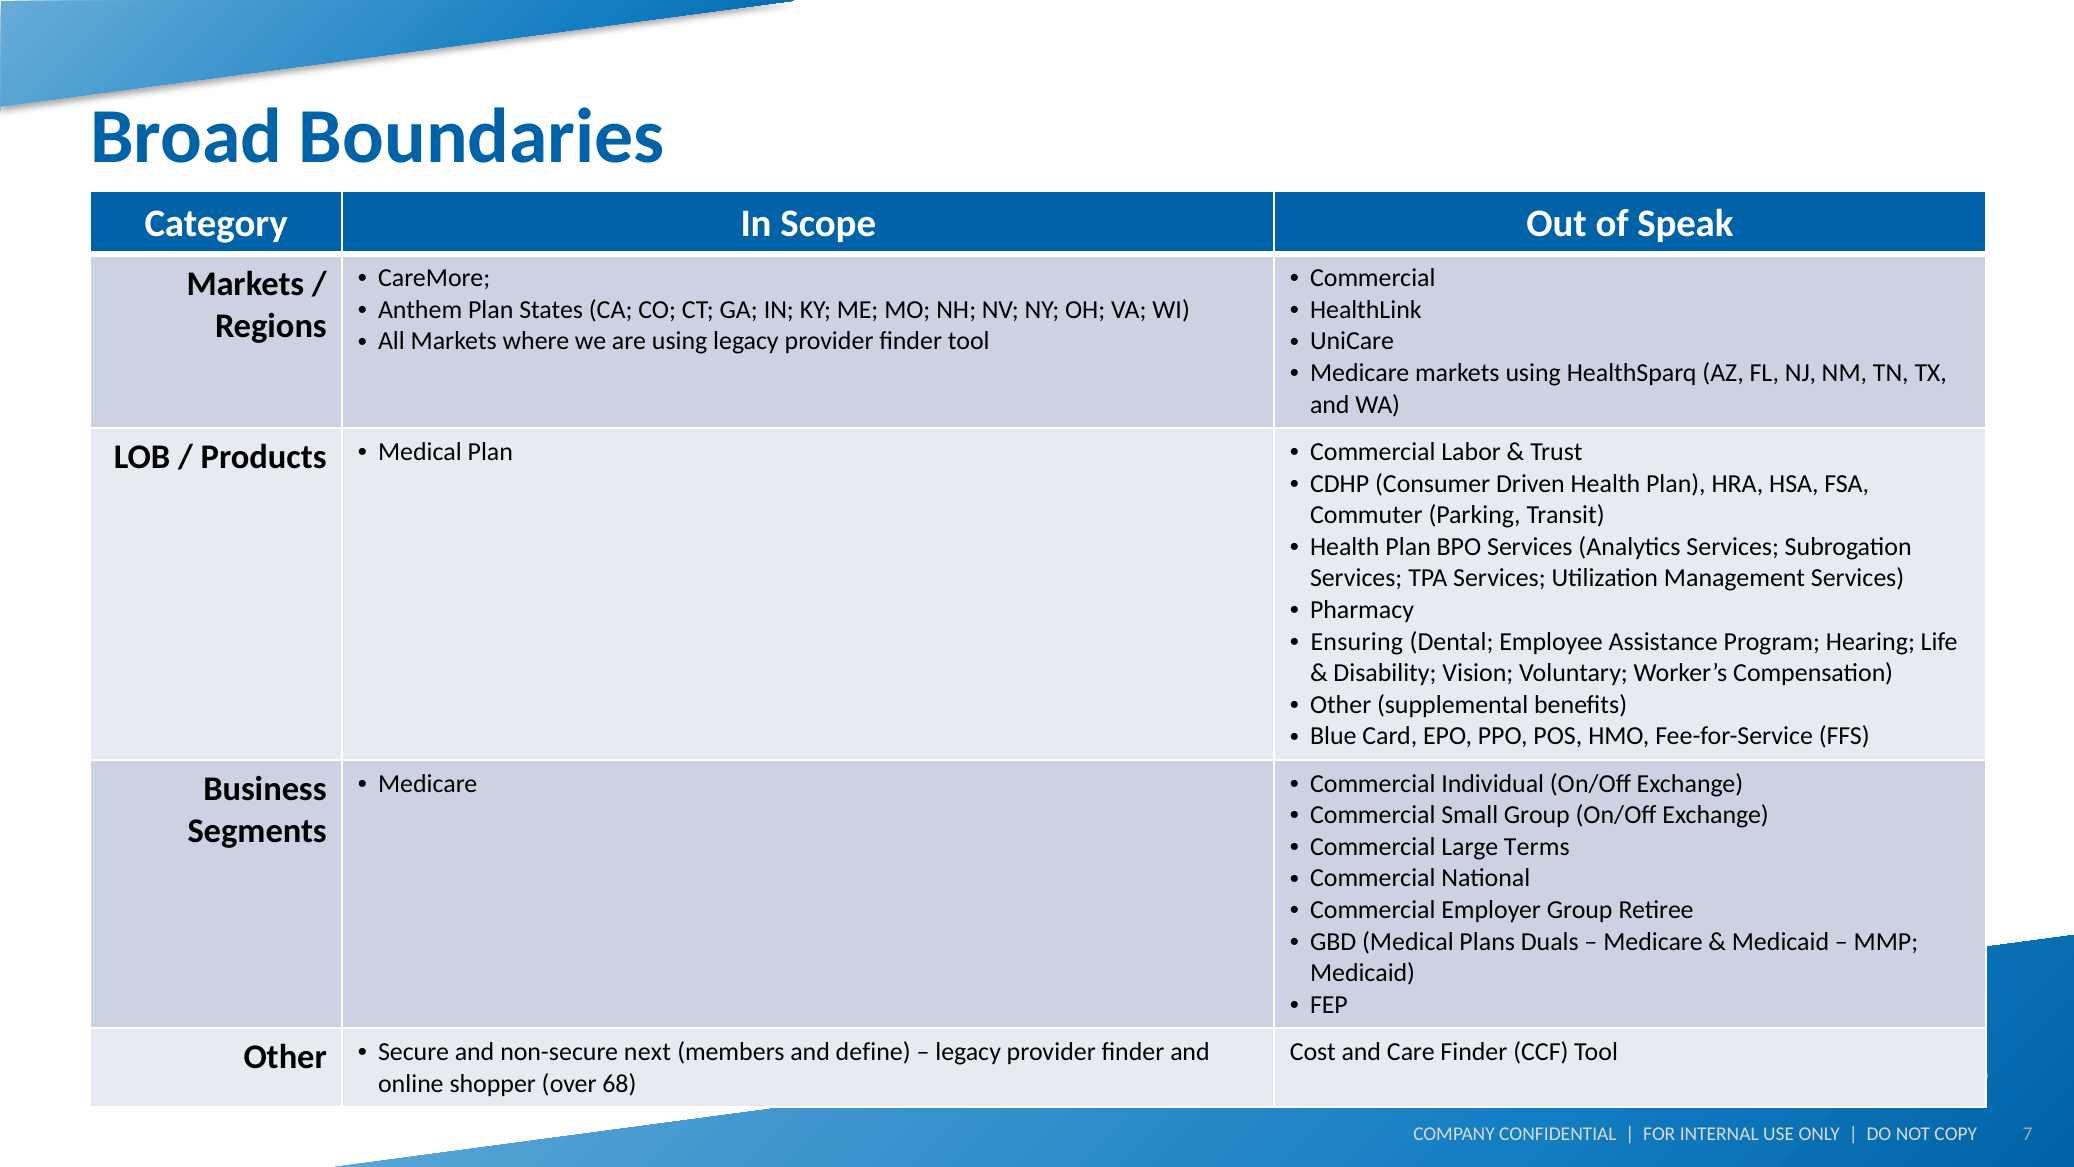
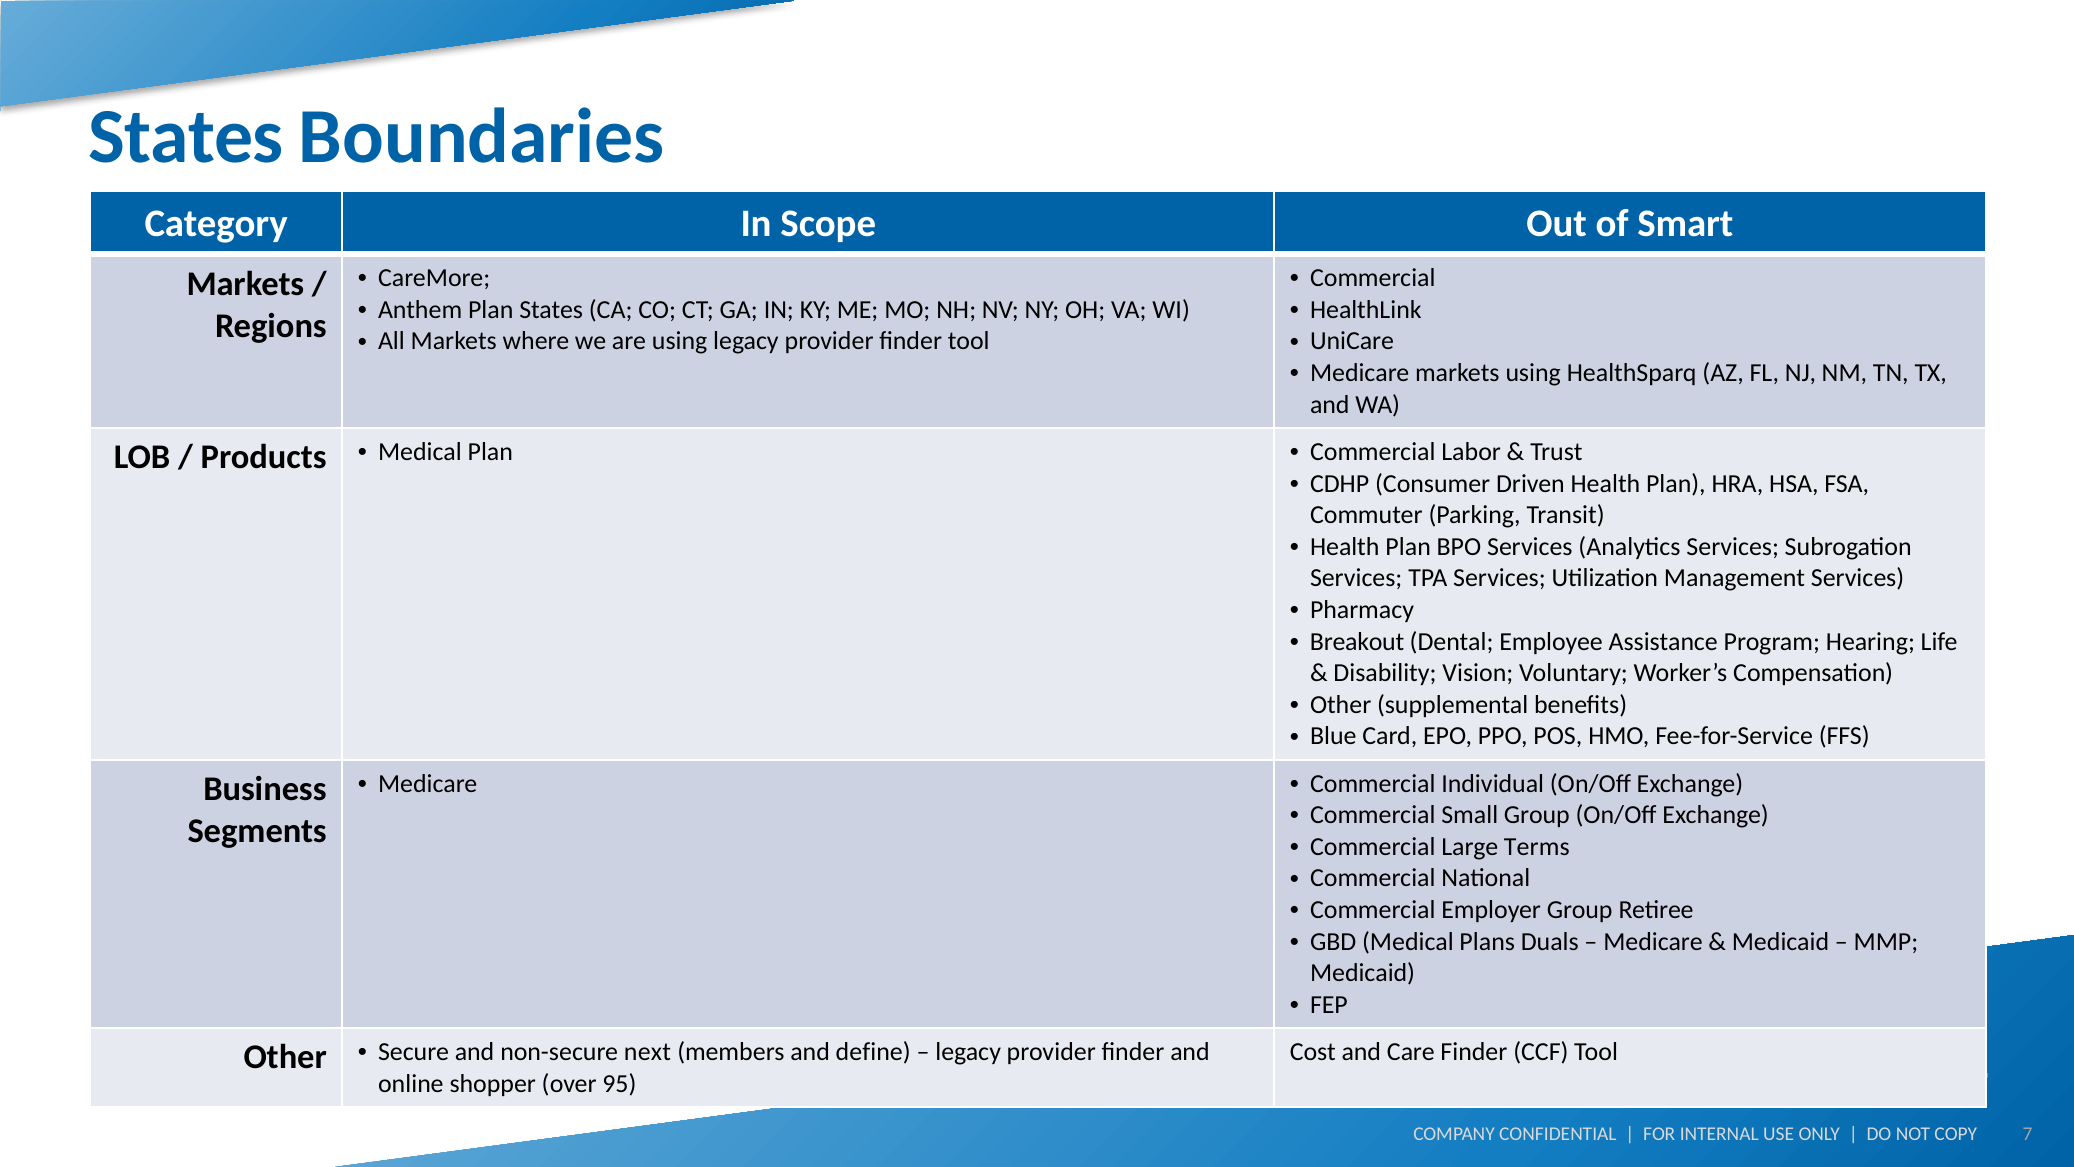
Broad: Broad -> States (186, 137)
Speak: Speak -> Smart (1685, 223)
Ensuring: Ensuring -> Breakout (1357, 641)
68: 68 -> 95 (619, 1084)
